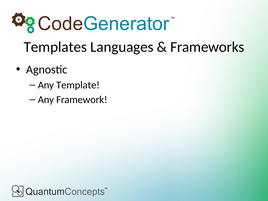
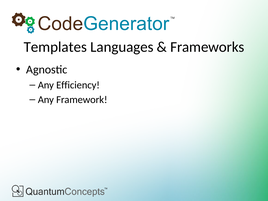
Template: Template -> Efficiency (78, 85)
